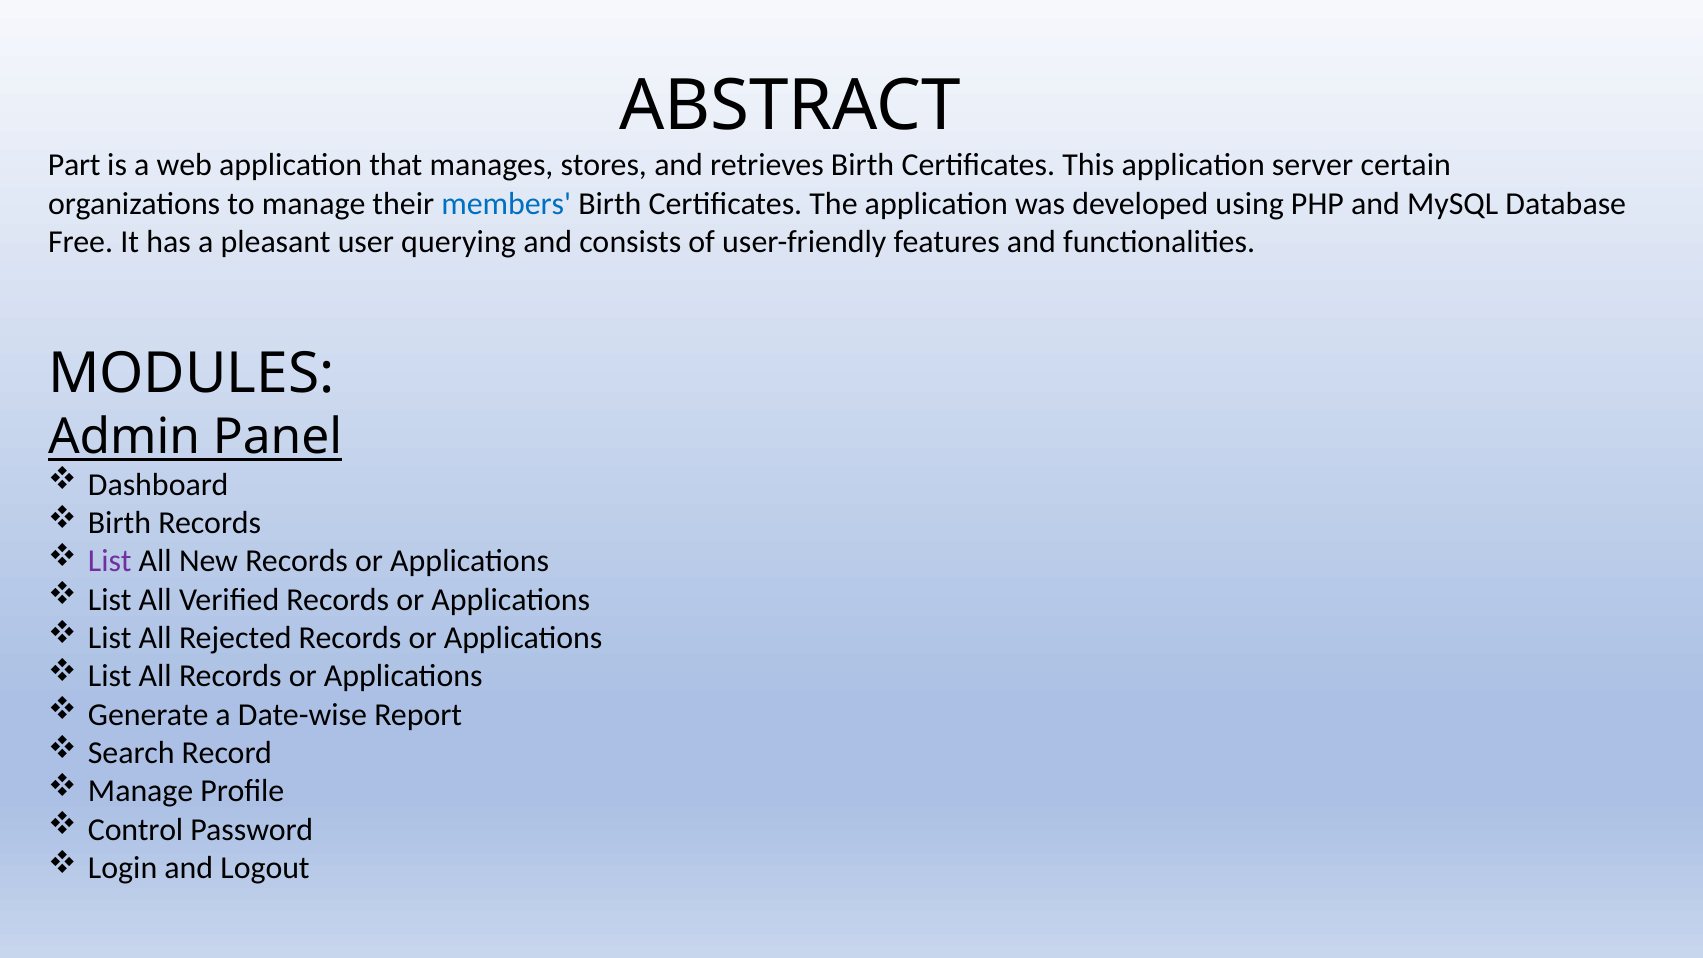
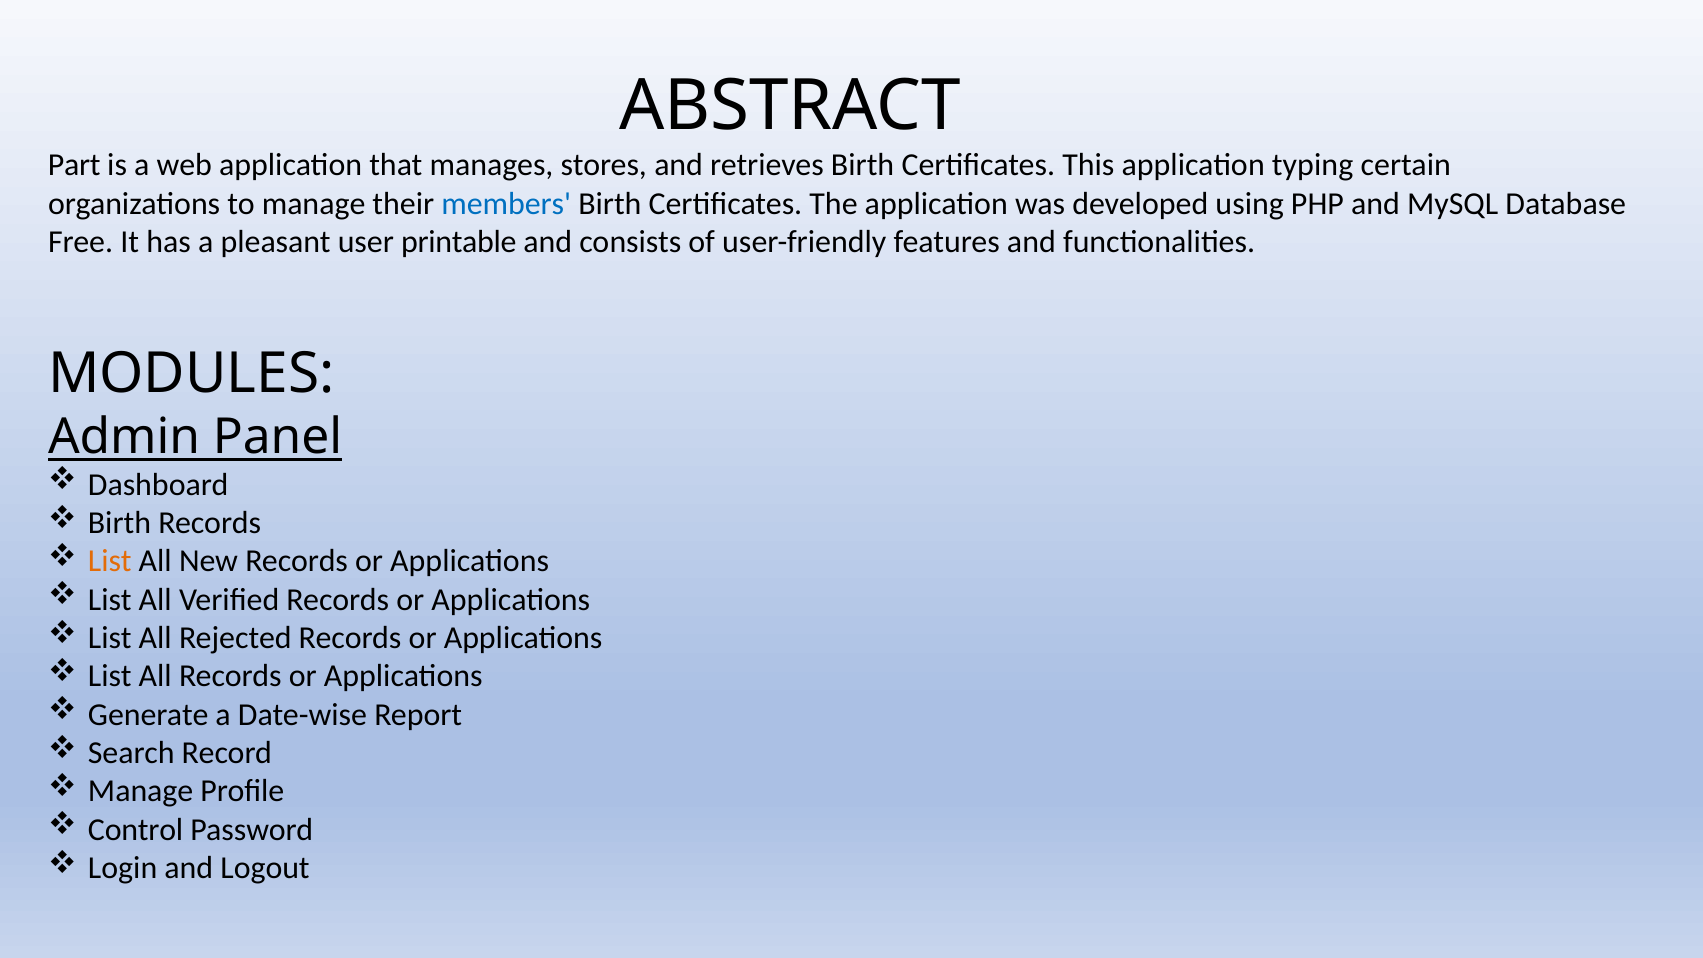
server: server -> typing (1313, 165)
querying: querying -> printable (459, 242)
List colour: purple -> orange (110, 561)
